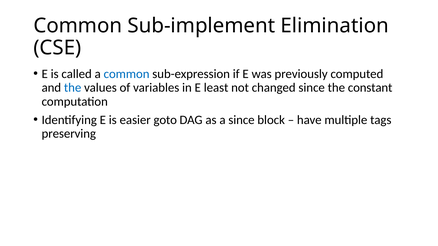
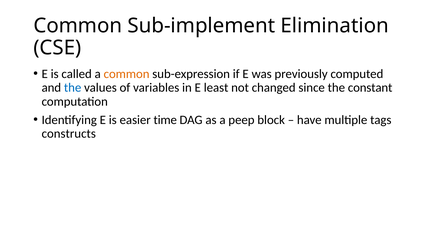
common colour: blue -> orange (127, 74)
goto: goto -> time (165, 120)
a since: since -> peep (241, 120)
preserving: preserving -> constructs (69, 134)
